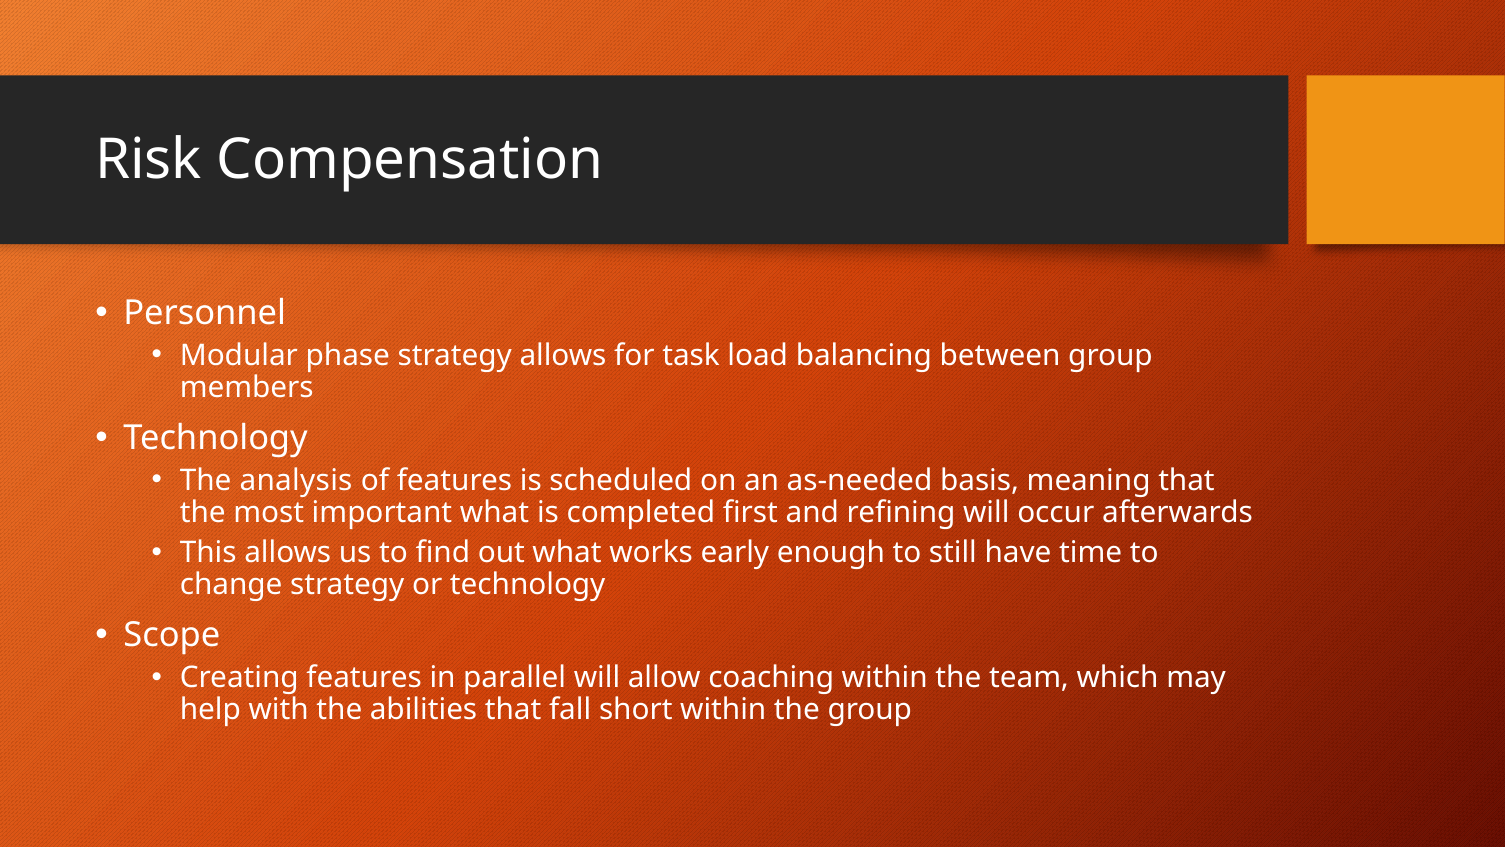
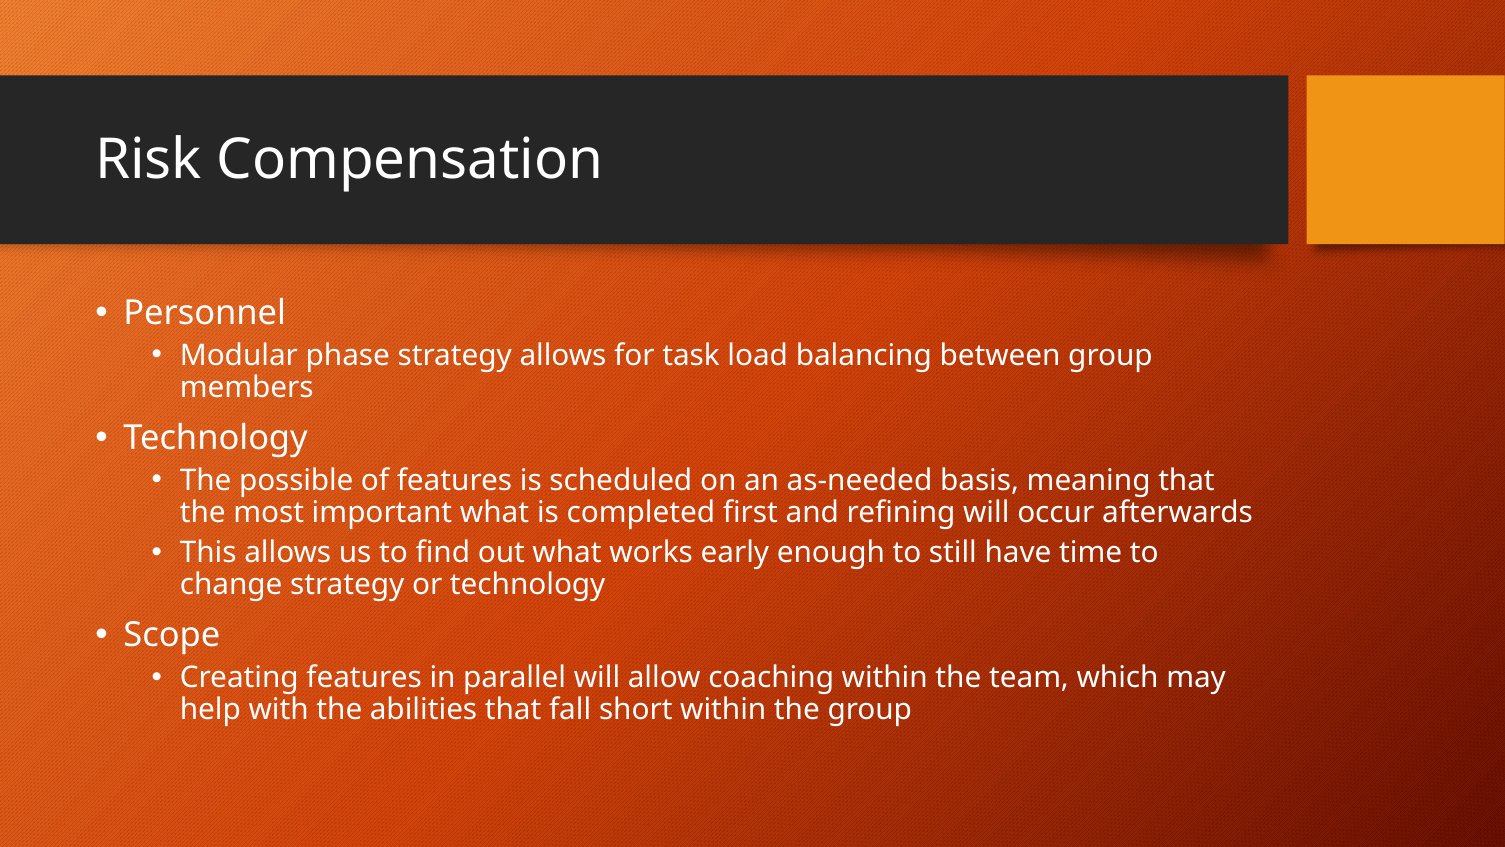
analysis: analysis -> possible (296, 480)
